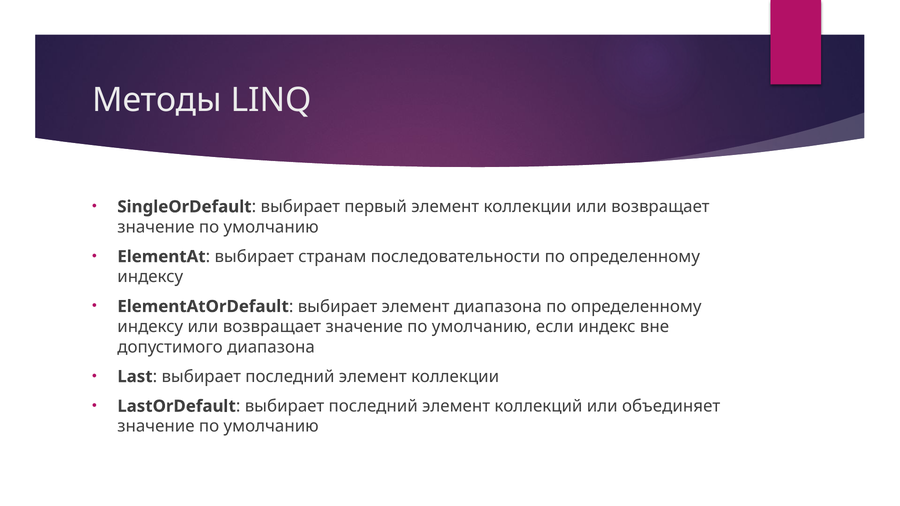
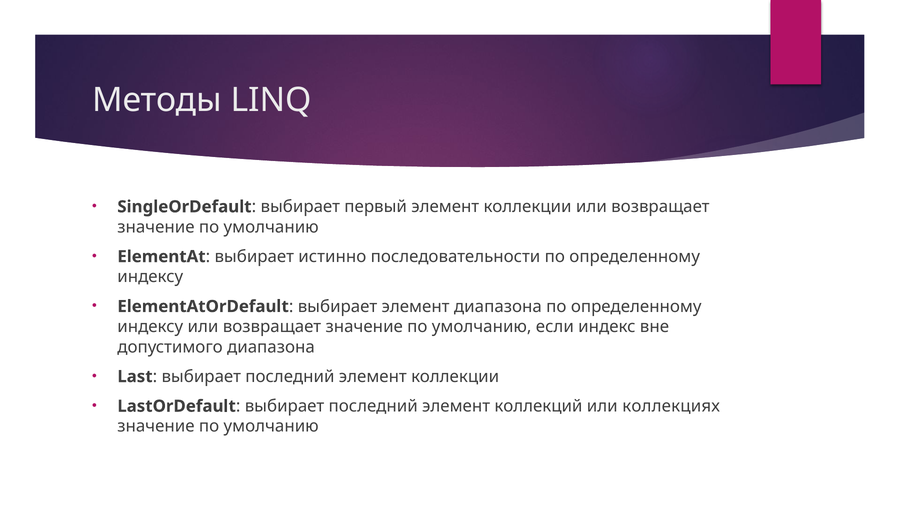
странам: странам -> истинно (332, 257)
объединяет: объединяет -> коллекциях (671, 406)
